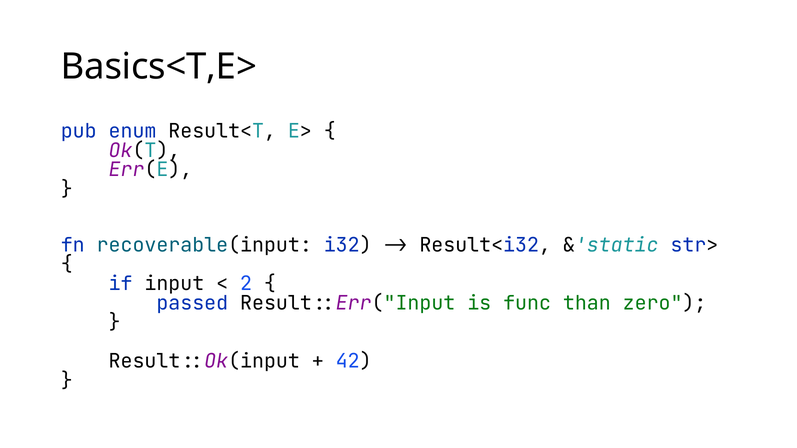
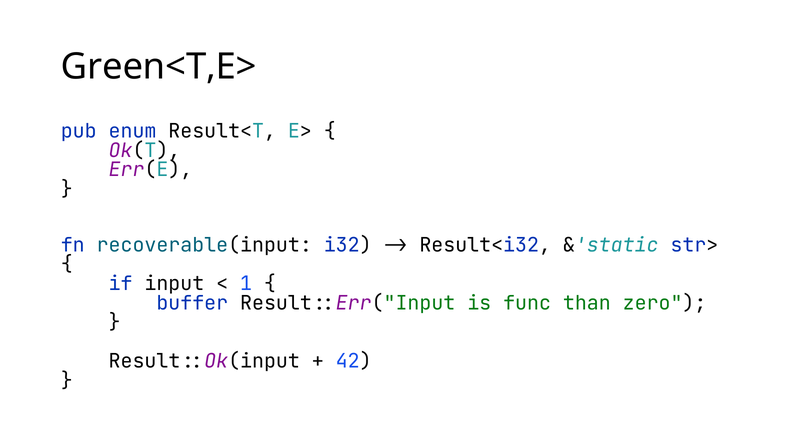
Basics<T,E>: Basics<T,E> -> Green<T,E> (159, 67)
2: 2 -> 1 (246, 284)
passed: passed -> buffer (192, 303)
